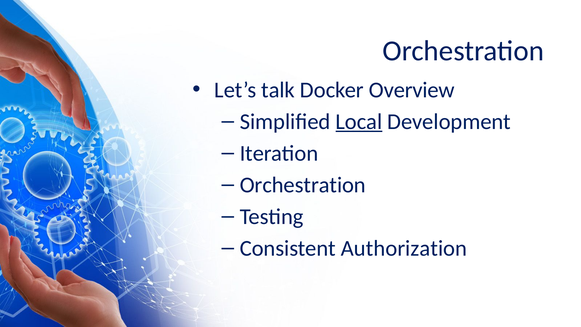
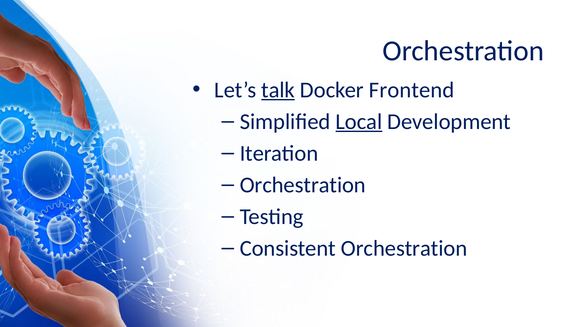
talk underline: none -> present (278, 90)
Overview: Overview -> Frontend (412, 90)
Consistent Authorization: Authorization -> Orchestration (404, 248)
